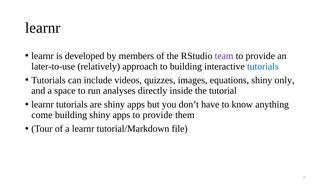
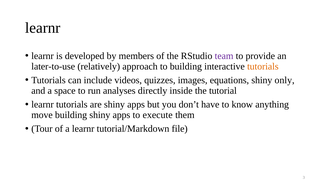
tutorials colour: blue -> orange (263, 66)
come: come -> move (42, 115)
apps to provide: provide -> execute (158, 115)
